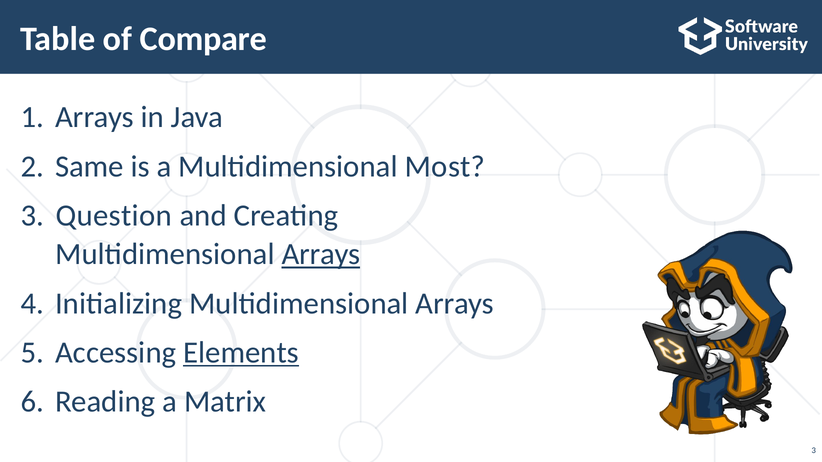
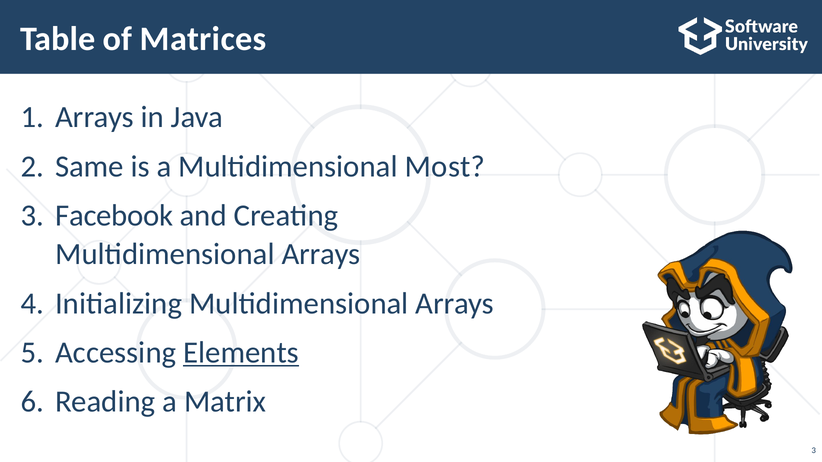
Compare: Compare -> Matrices (203, 39)
Question: Question -> Facebook (114, 216)
Arrays underline: present -> none (321, 254)
